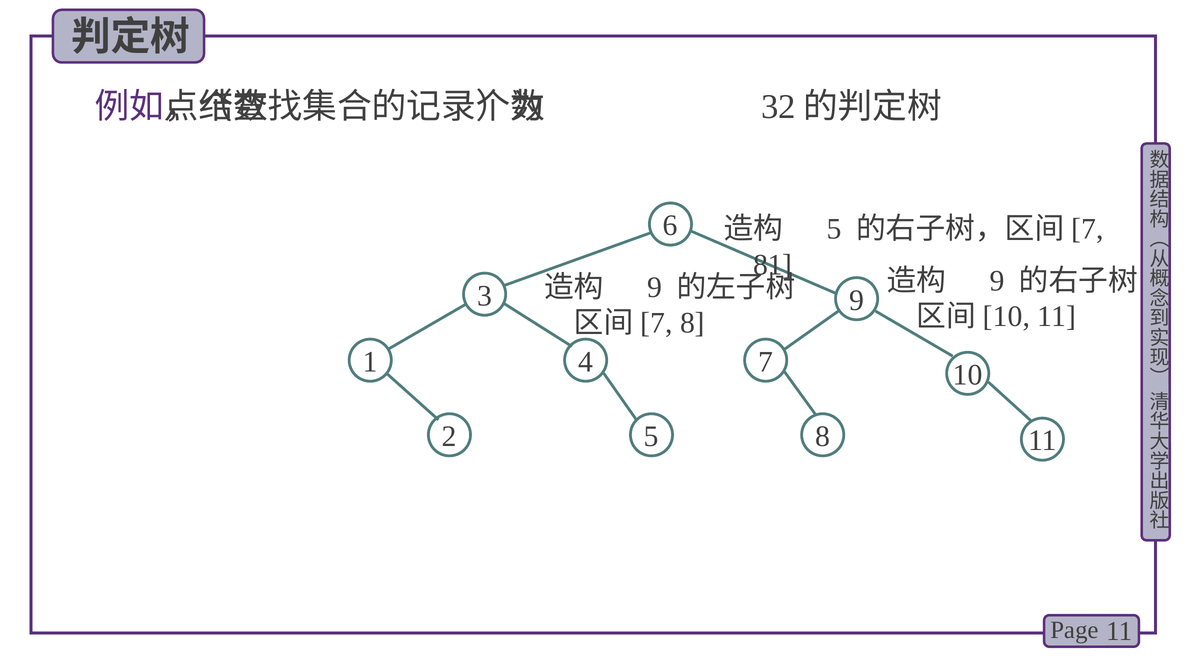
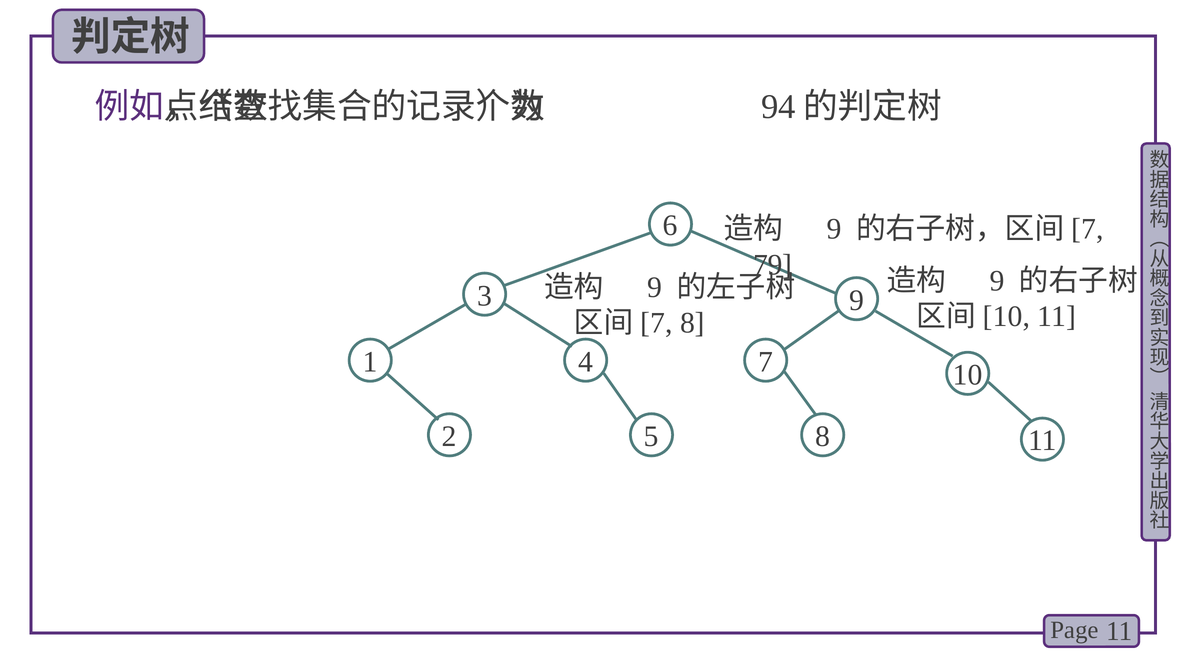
32: 32 -> 94 (778, 107)
5: 5 -> 9 (834, 229)
81: 81 -> 79 (773, 265)
